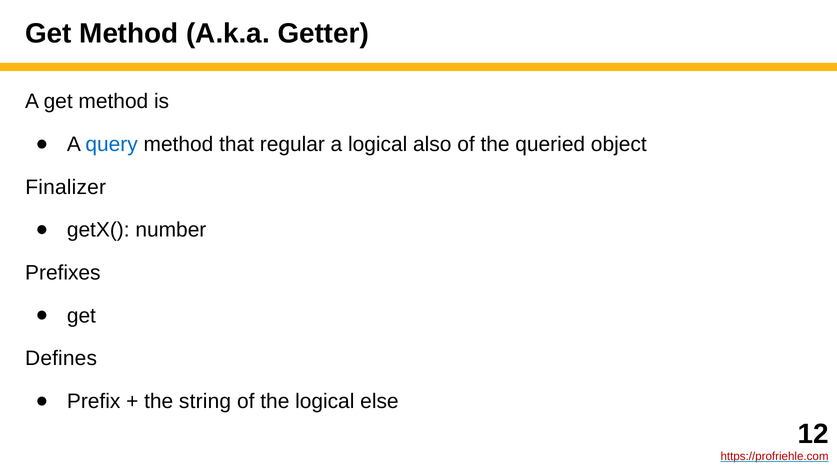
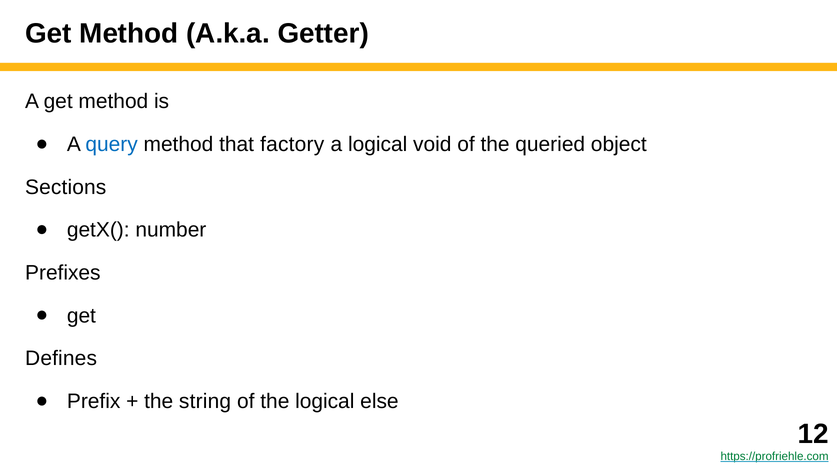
regular: regular -> factory (292, 144)
also: also -> void (432, 144)
Finalizer: Finalizer -> Sections (66, 187)
https://profriehle.com colour: red -> green (775, 456)
